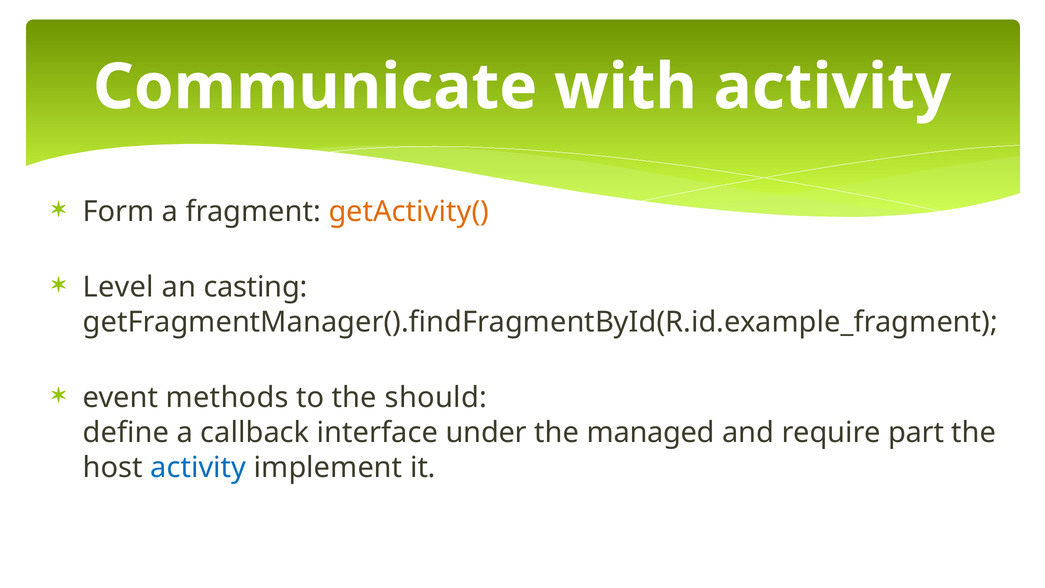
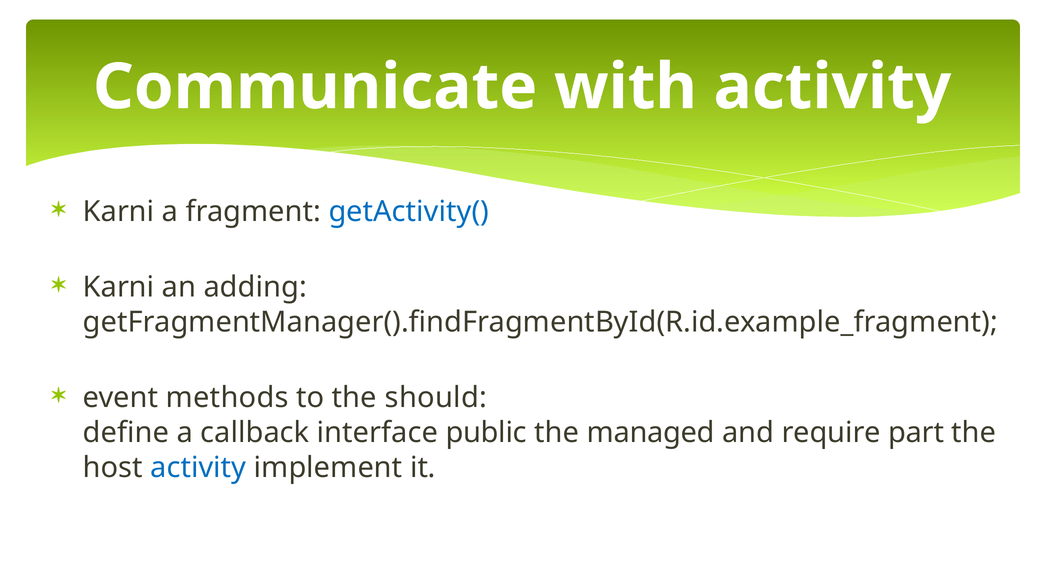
Form: Form -> Karni (119, 212)
getActivity( colour: orange -> blue (409, 212)
Level: Level -> Karni (119, 287)
casting: casting -> adding (255, 287)
under: under -> public (486, 433)
